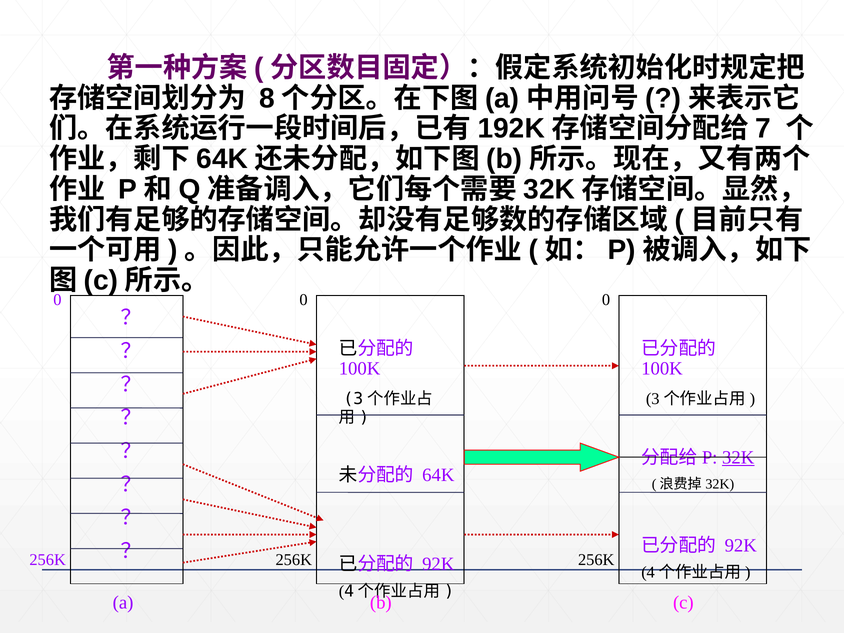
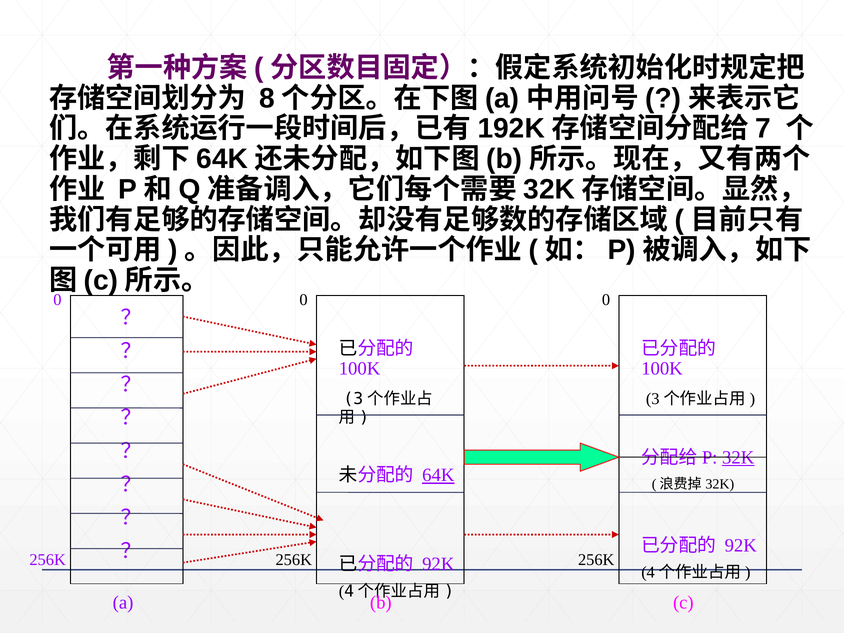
64K underline: none -> present (438, 475)
